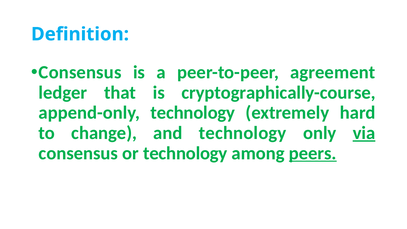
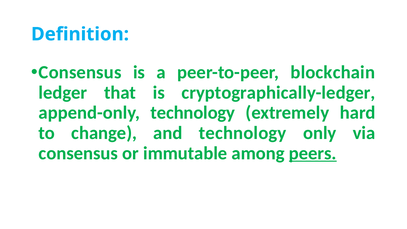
agreement: agreement -> blockchain (333, 72)
cryptographically-course: cryptographically-course -> cryptographically-ledger (278, 93)
via underline: present -> none (364, 133)
or technology: technology -> immutable (185, 153)
